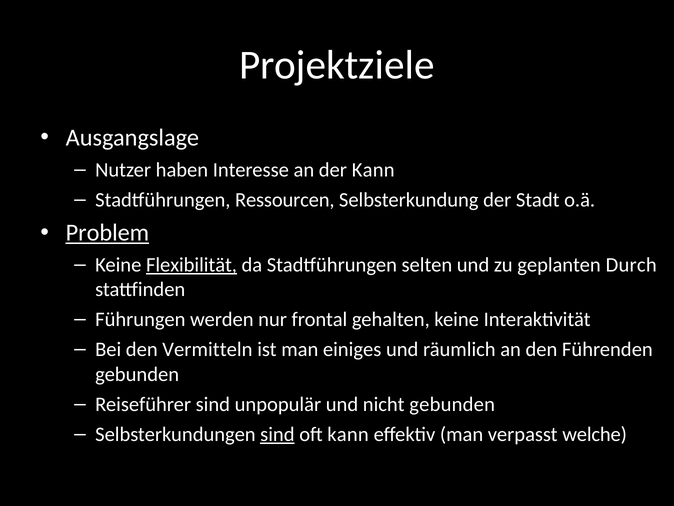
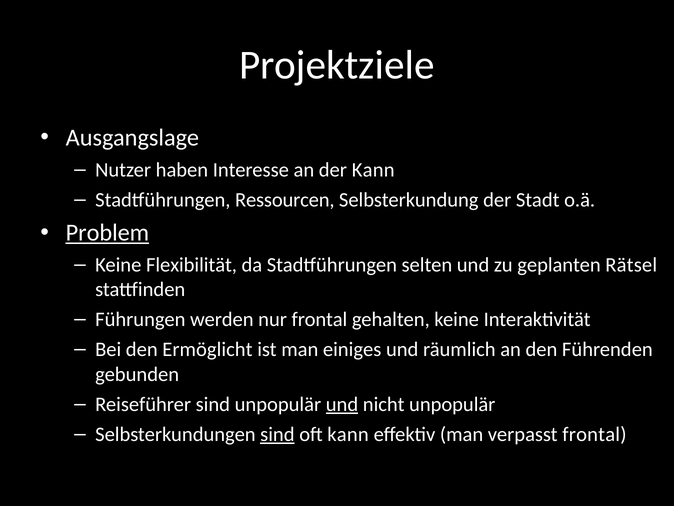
Flexibilität underline: present -> none (192, 265)
Durch: Durch -> Rätsel (631, 265)
Vermitteln: Vermitteln -> Ermöglicht (207, 349)
und underline: none -> present (342, 404)
nicht gebunden: gebunden -> unpopulär (452, 404)
verpasst welche: welche -> frontal (594, 434)
